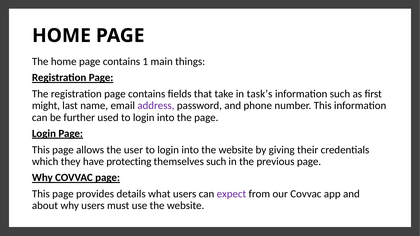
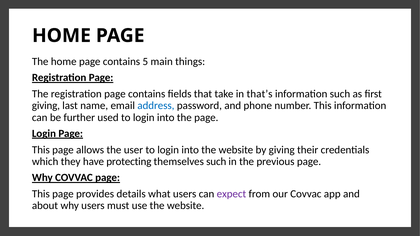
1: 1 -> 5 (145, 62)
task’s: task’s -> that’s (260, 94)
might: might -> giving (46, 106)
address colour: purple -> blue (156, 106)
